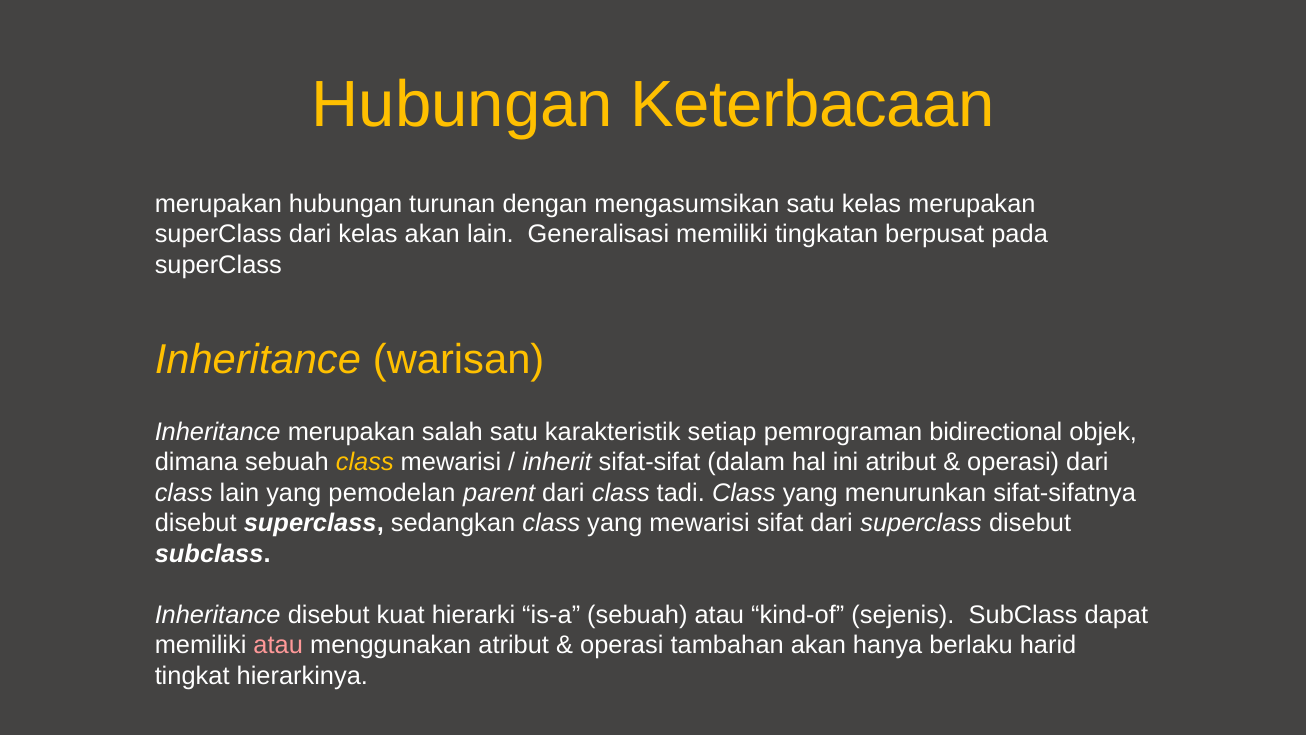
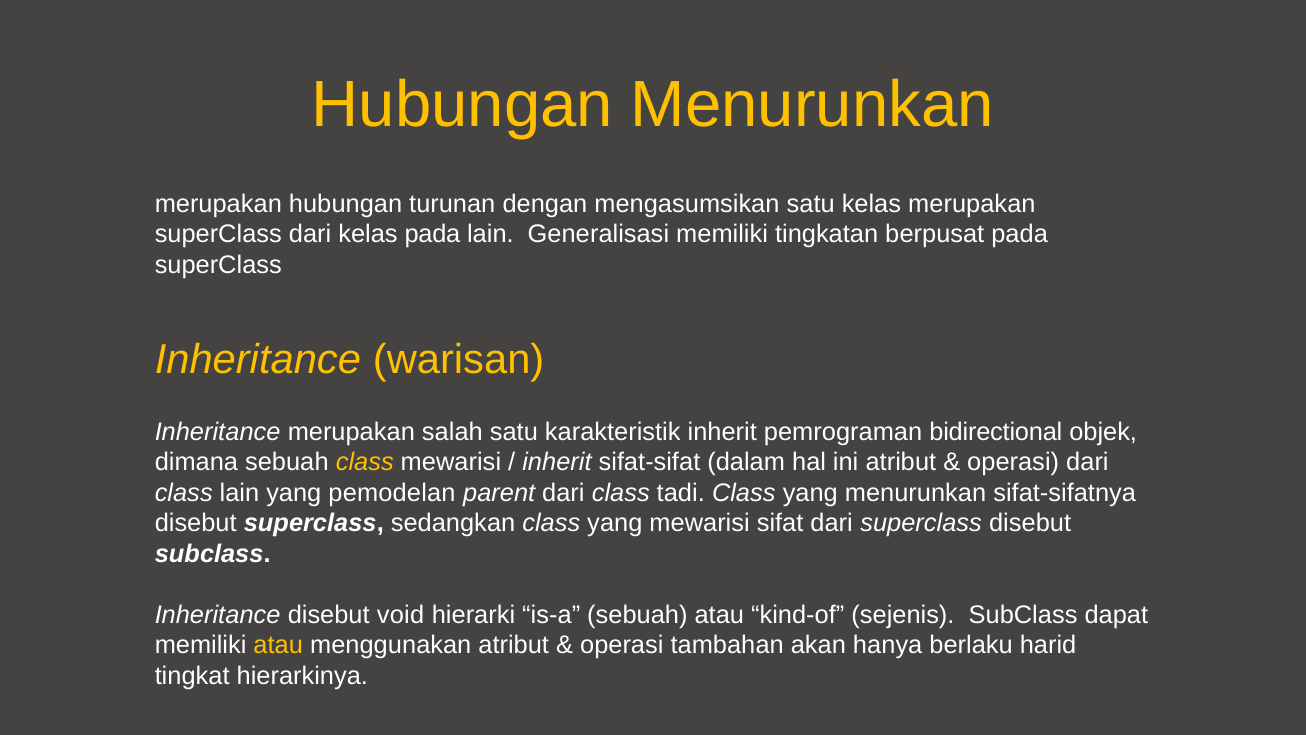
Hubungan Keterbacaan: Keterbacaan -> Menurunkan (812, 105)
kelas akan: akan -> pada (432, 234)
karakteristik setiap: setiap -> inherit (722, 431)
kuat: kuat -> void (401, 614)
atau colour: pink -> yellow (278, 645)
